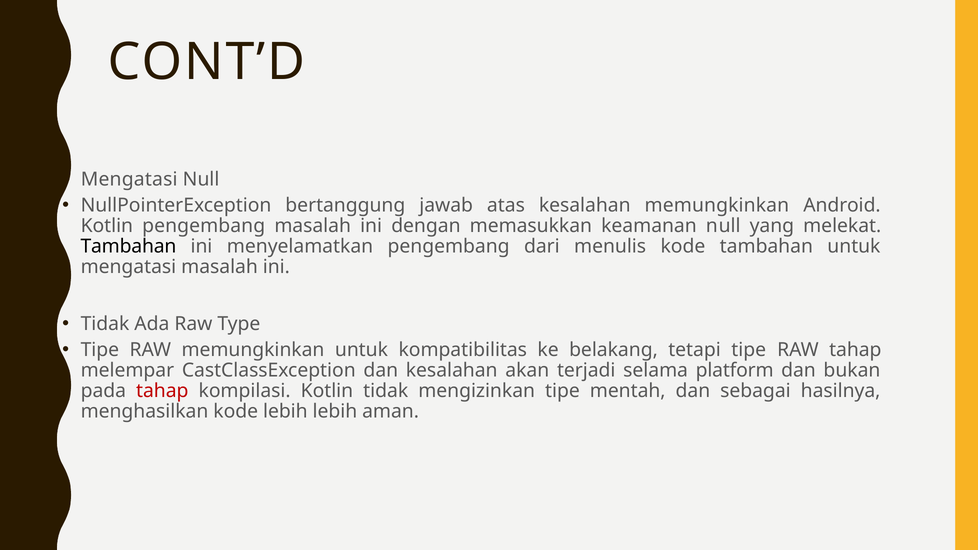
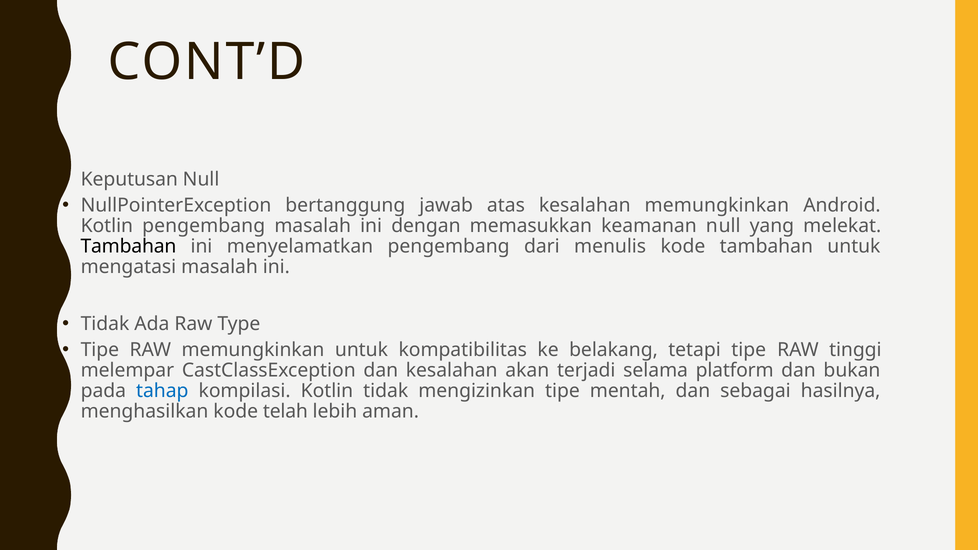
Mengatasi: Mengatasi -> Keputusan (129, 179)
RAW tahap: tahap -> tinggi (855, 350)
tahap colour: red -> blue (162, 391)
kode lebih: lebih -> telah (285, 411)
